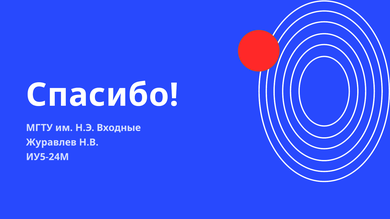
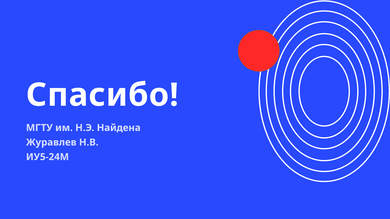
Входные: Входные -> Найдена (119, 128)
